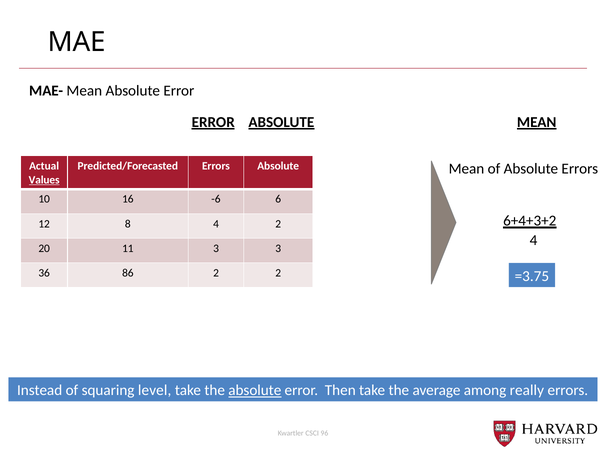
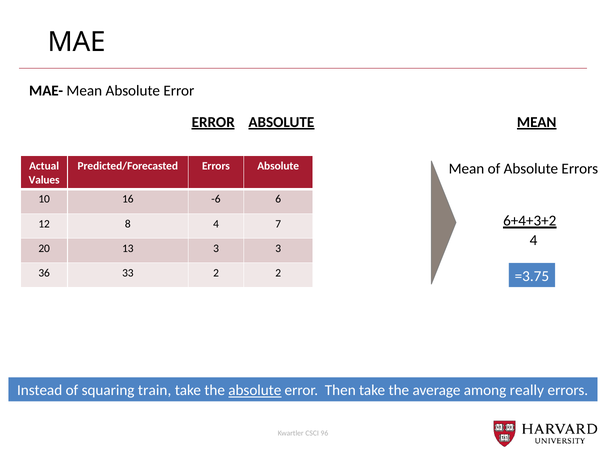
Values underline: present -> none (44, 180)
4 2: 2 -> 7 (278, 224)
11: 11 -> 13 (128, 249)
86: 86 -> 33 (128, 273)
level: level -> train (155, 391)
